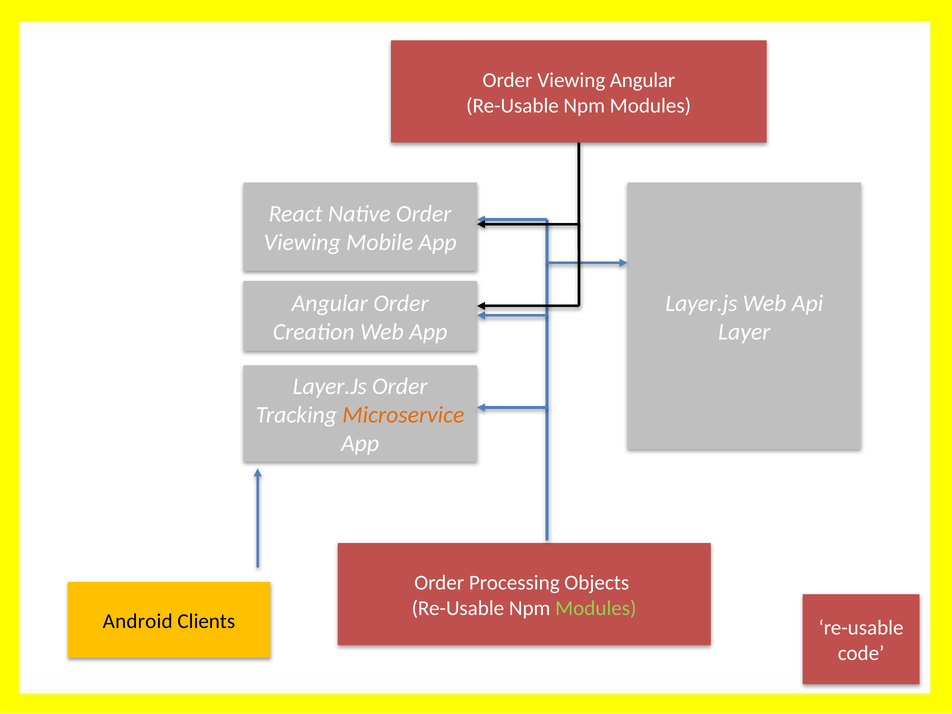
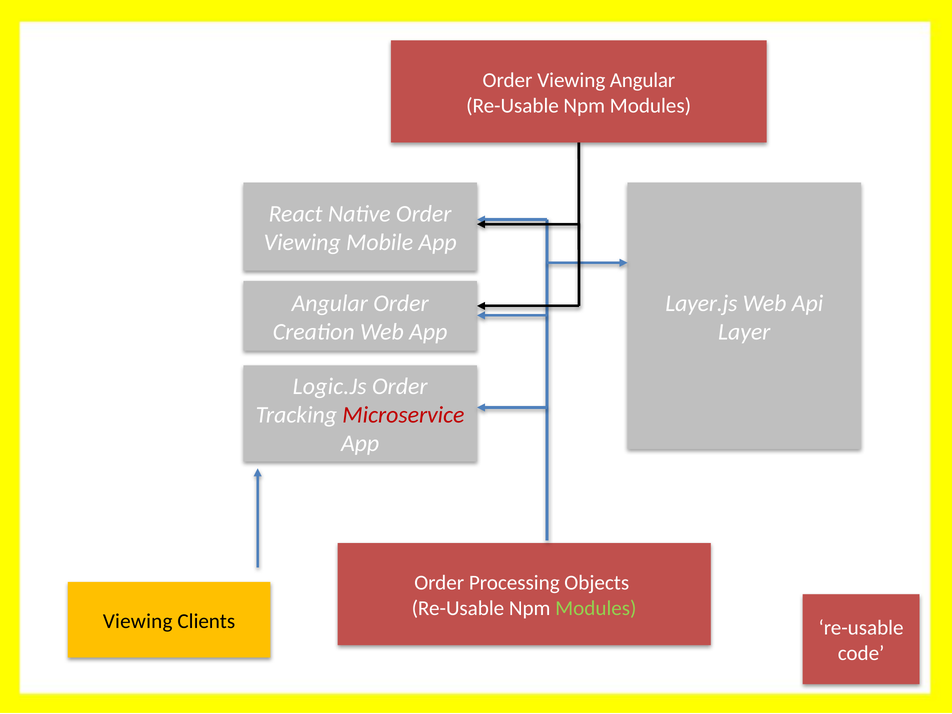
Layer.Js: Layer.Js -> Logic.Js (330, 386)
Microservice colour: orange -> red (403, 415)
Android: Android -> Viewing (138, 621)
